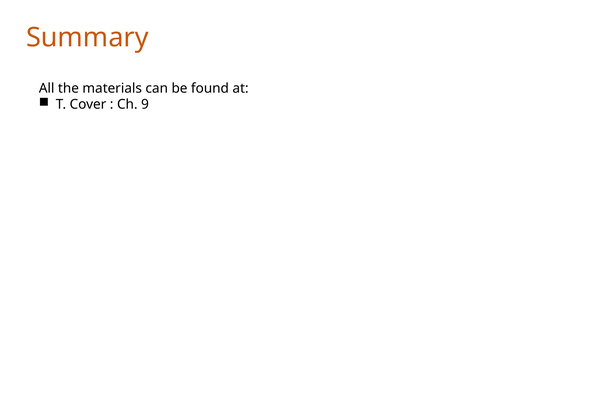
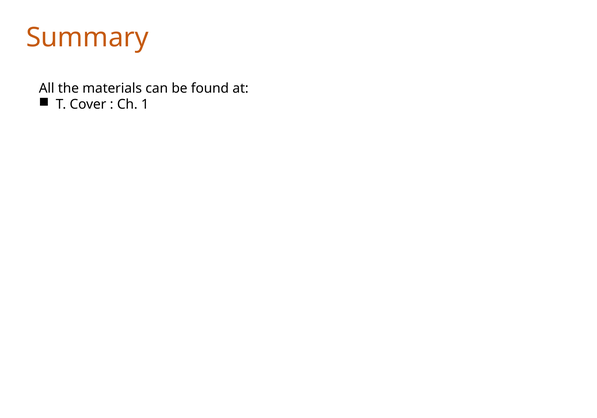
9: 9 -> 1 (145, 104)
